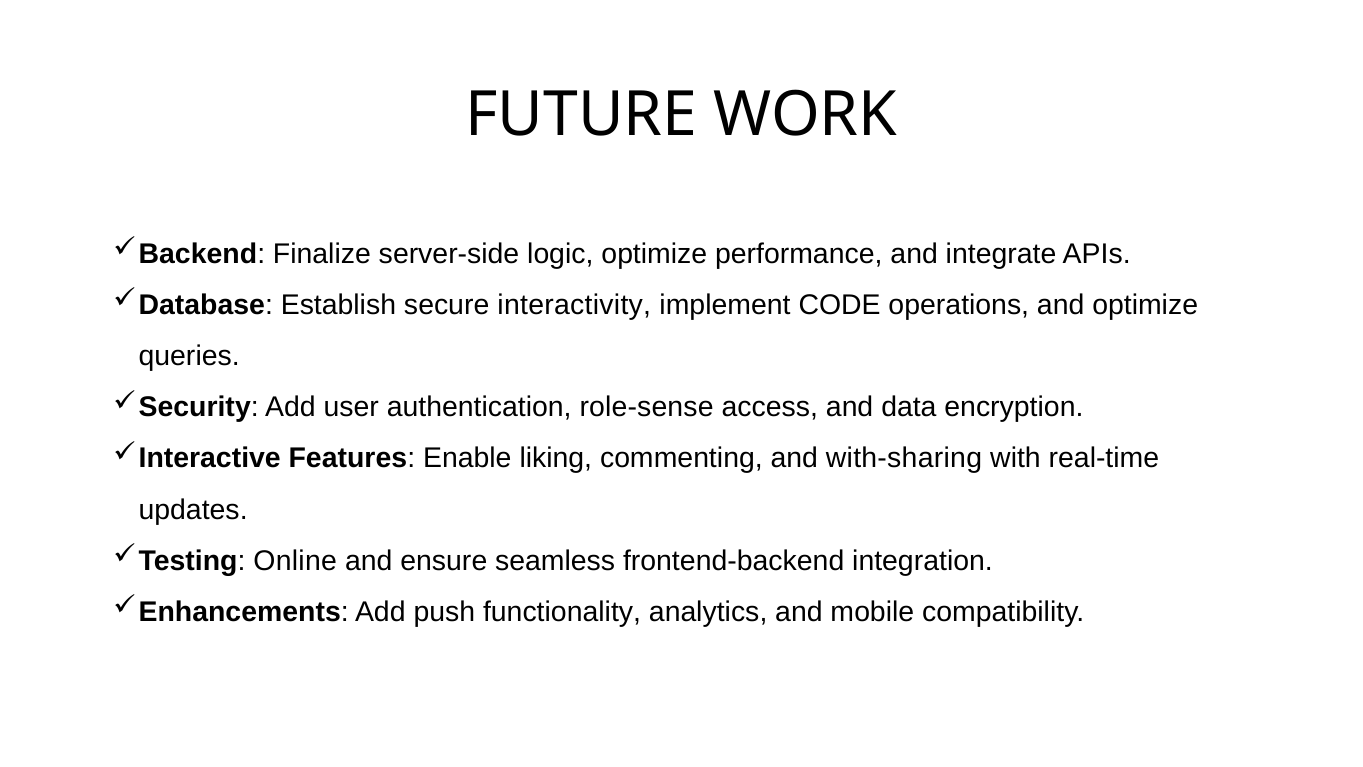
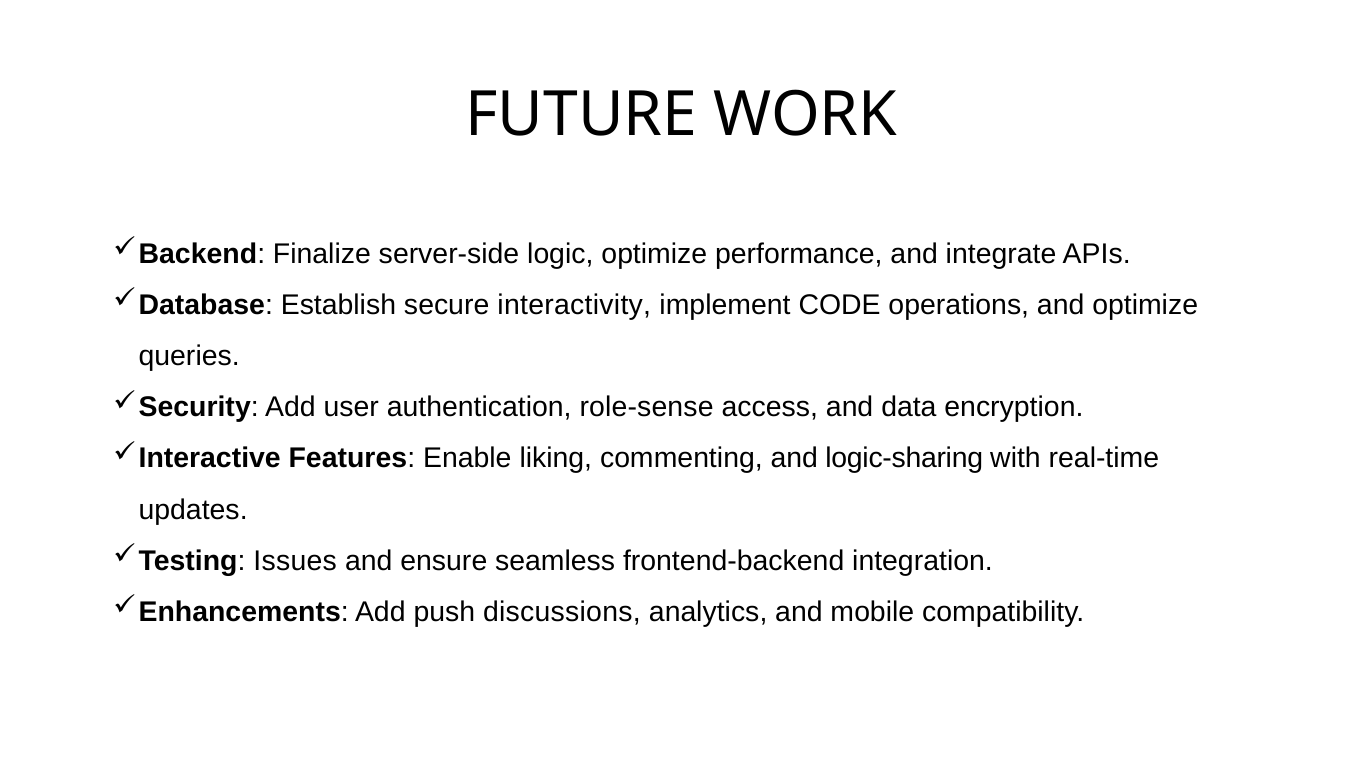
with-sharing: with-sharing -> logic-sharing (904, 458)
Online: Online -> Issues (295, 561)
functionality: functionality -> discussions (562, 612)
